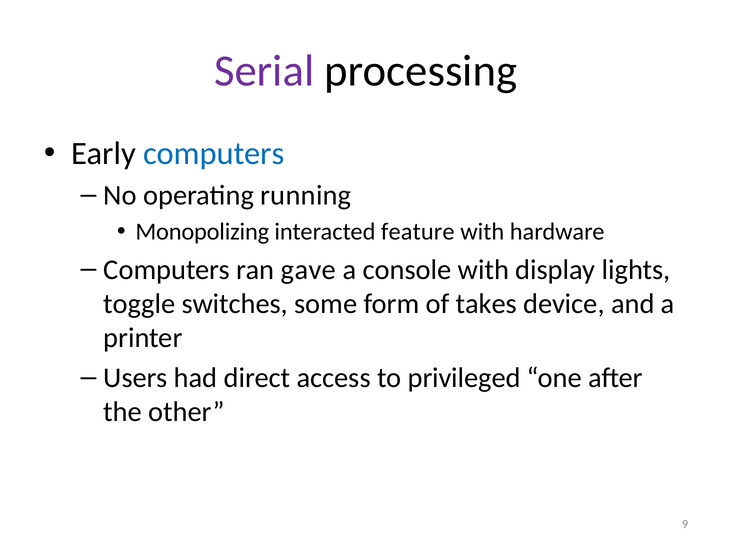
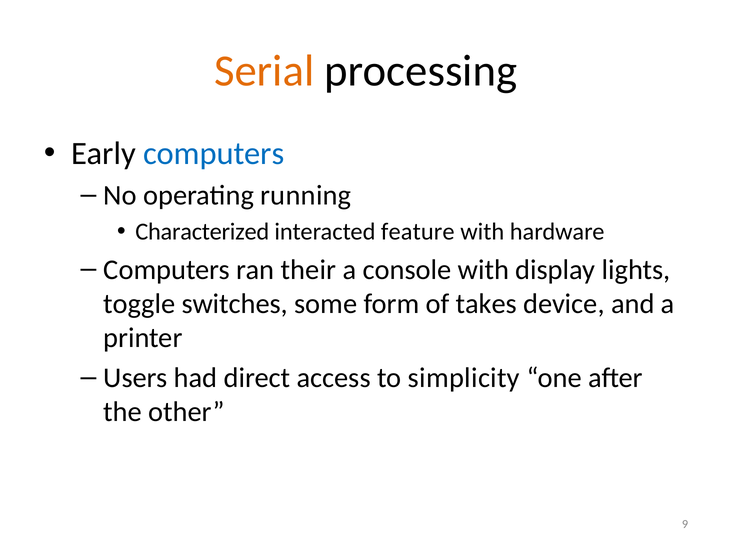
Serial colour: purple -> orange (264, 71)
Monopolizing: Monopolizing -> Characterized (202, 232)
gave: gave -> their (308, 270)
privileged: privileged -> simplicity (464, 378)
